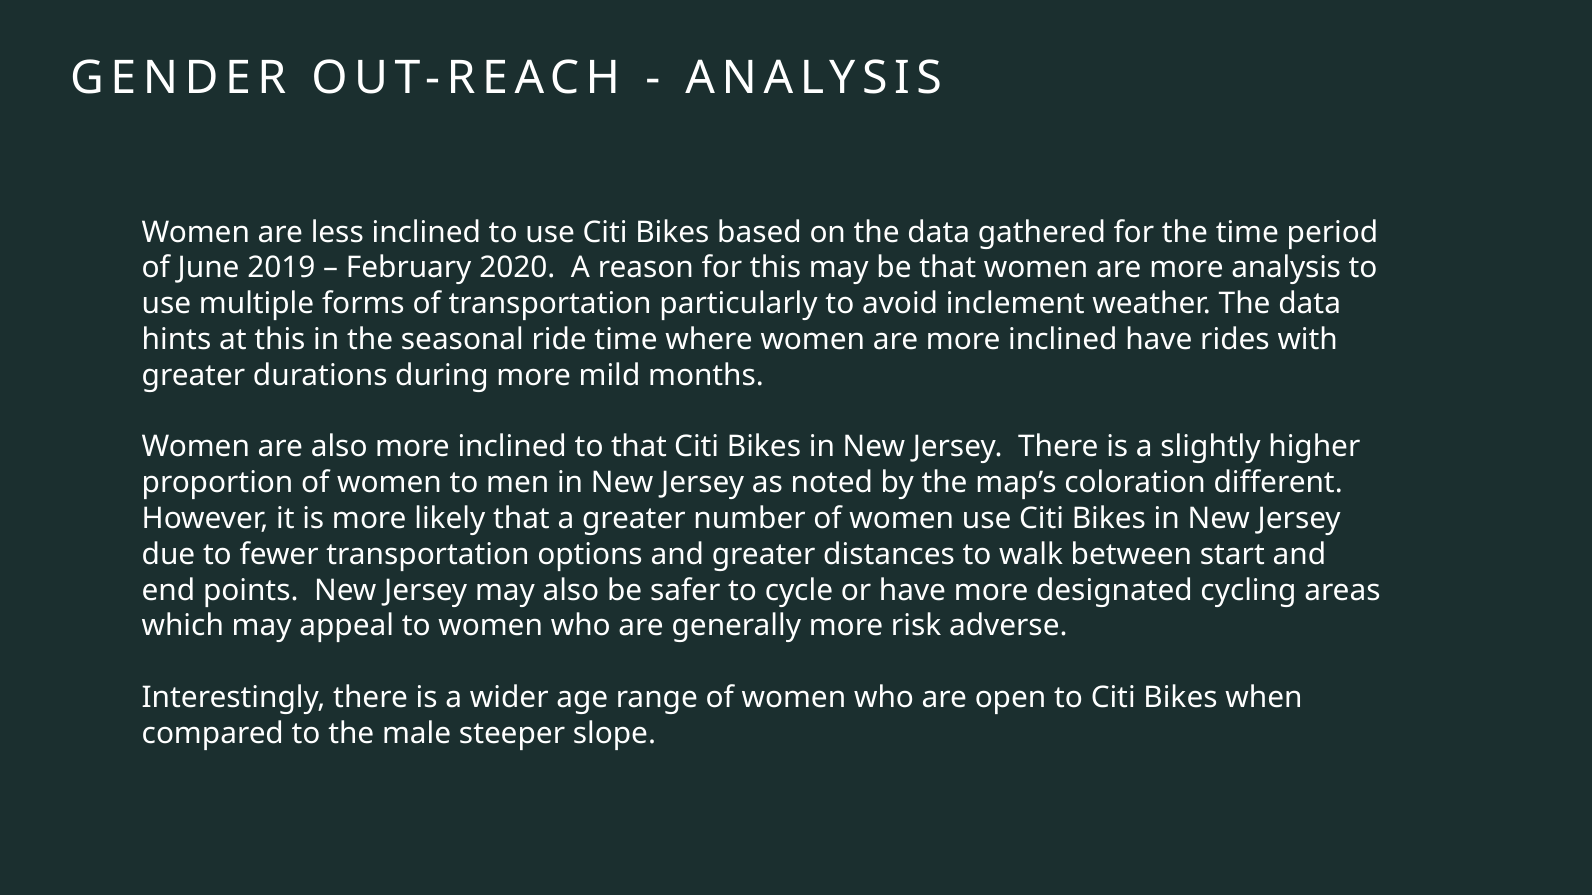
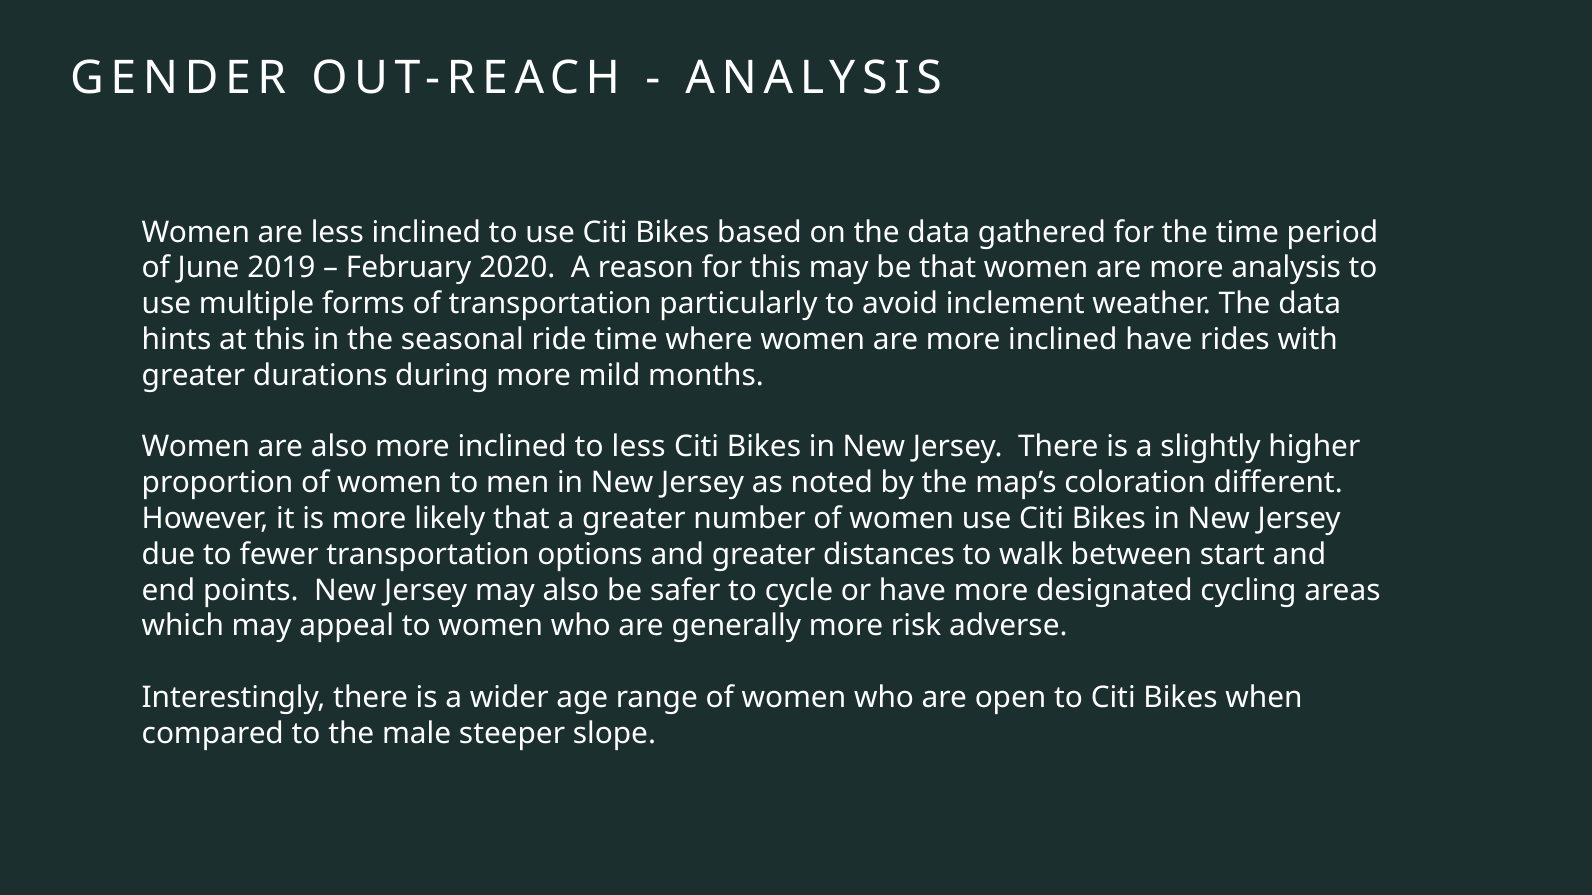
to that: that -> less (639, 447)
